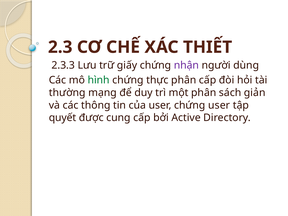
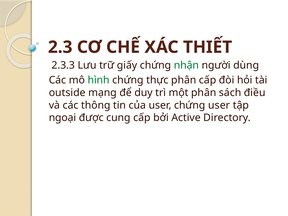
nhận colour: purple -> green (186, 65)
thường: thường -> outside (67, 93)
giản: giản -> điều (255, 93)
quyết: quyết -> ngoại (62, 118)
